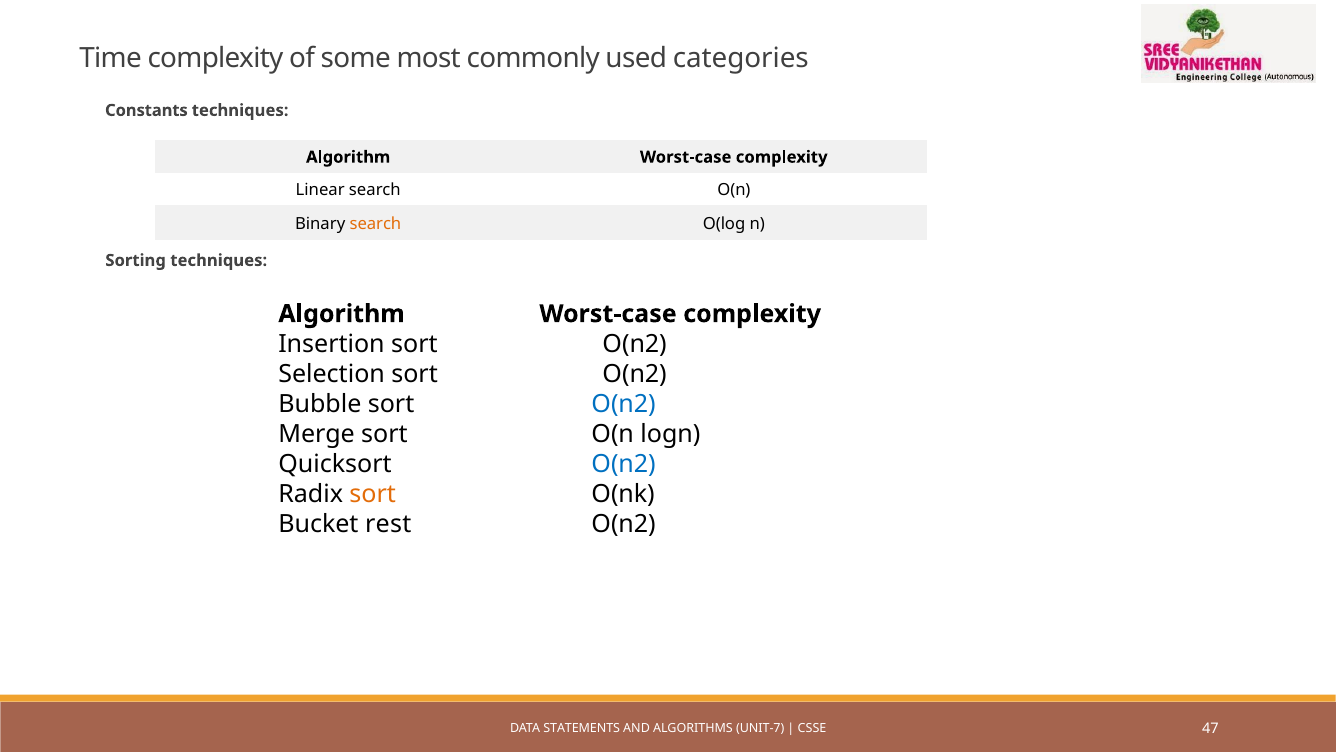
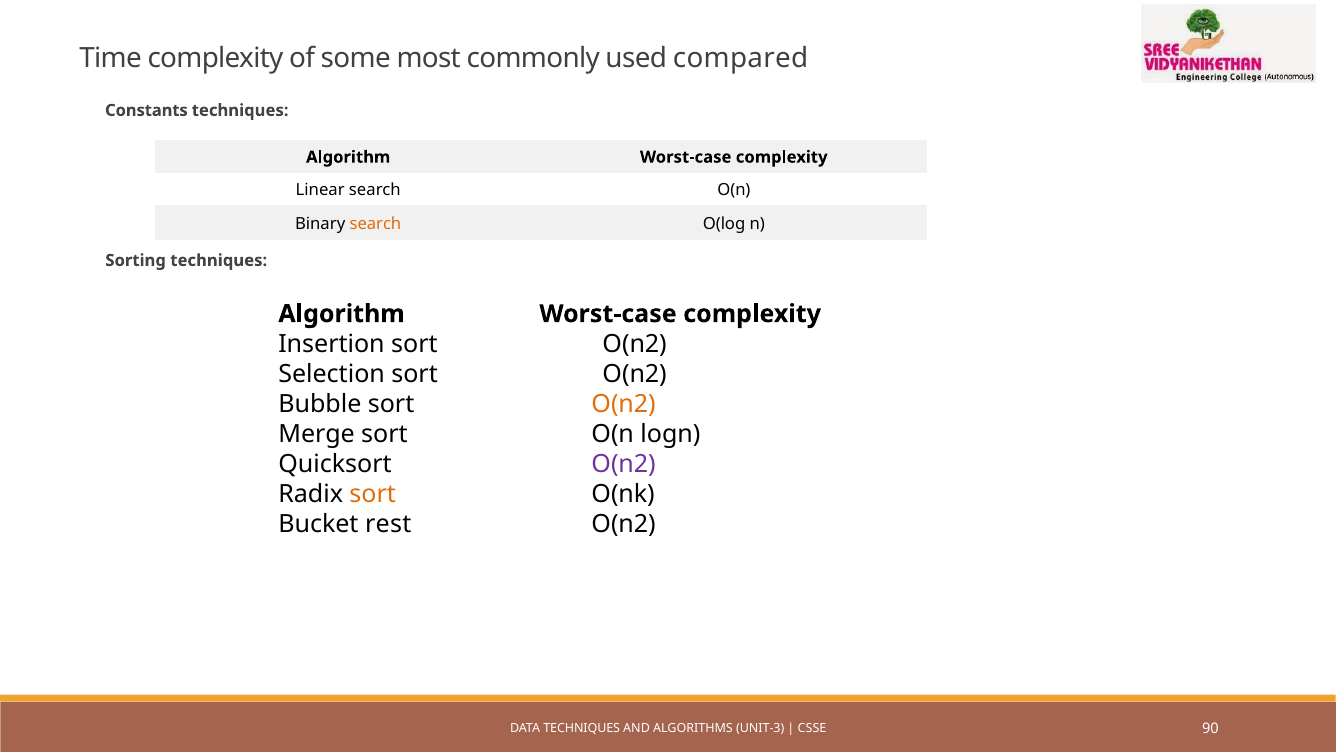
categories: categories -> compared (741, 58)
O(n2 colour: blue -> orange (624, 404)
O(n2 colour: blue -> purple (624, 464)
DATA STATEMENTS: STATEMENTS -> TECHNIQUES (582, 728)
UNIT-7: UNIT-7 -> UNIT-3 (760, 728)
47: 47 -> 90 (1210, 728)
